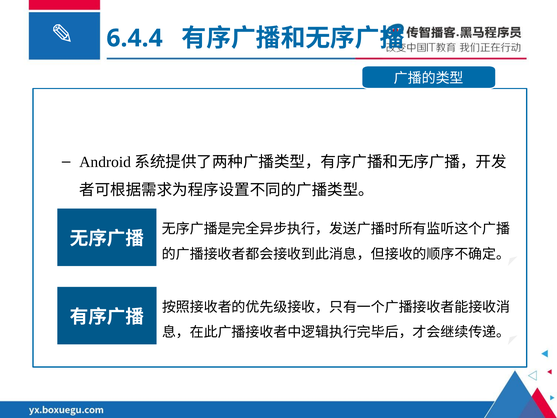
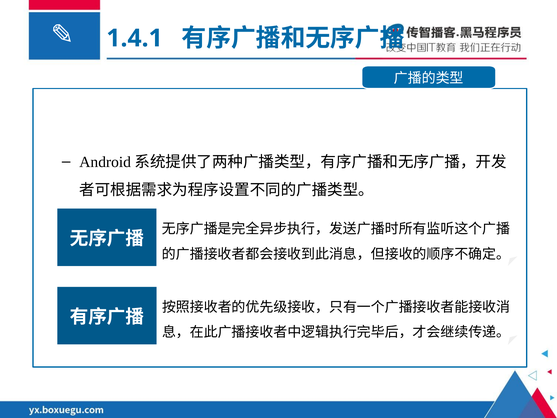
6.4.4: 6.4.4 -> 1.4.1 (135, 38)
